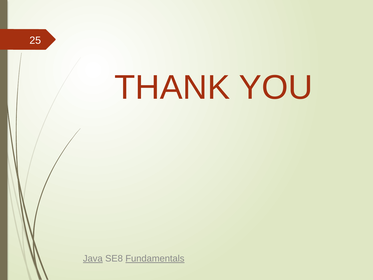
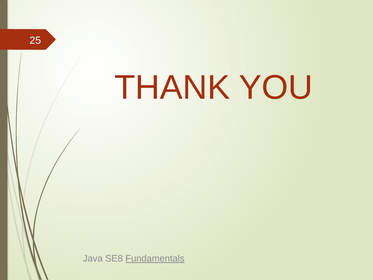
Java underline: present -> none (93, 258)
